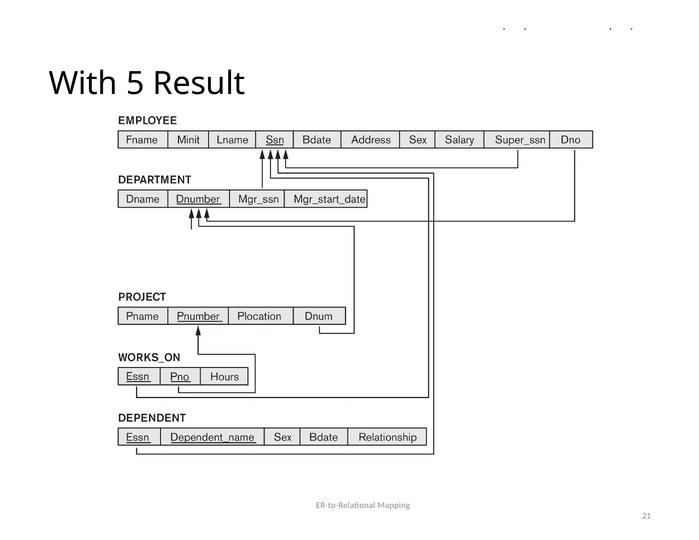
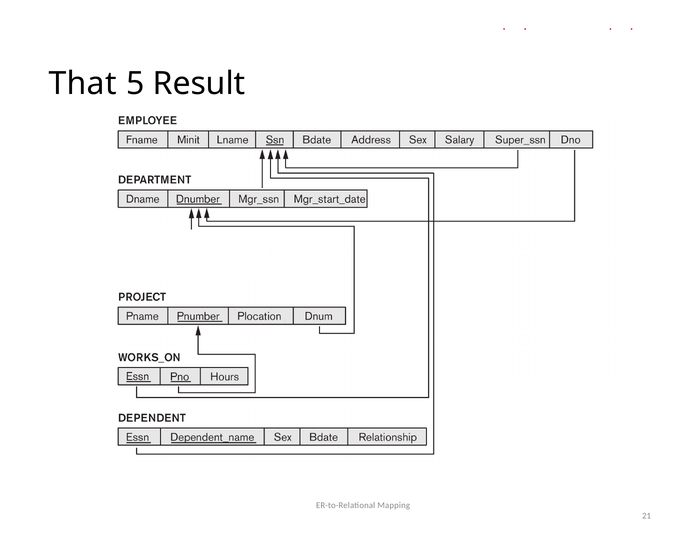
With: With -> That (83, 84)
